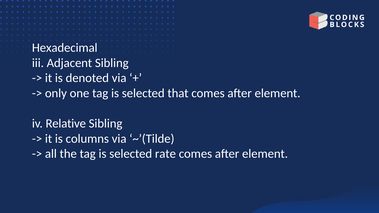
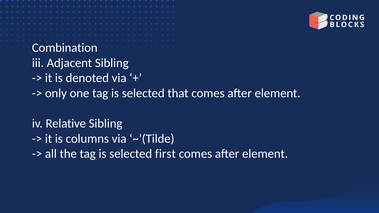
Hexadecimal: Hexadecimal -> Combination (65, 48)
rate: rate -> first (165, 154)
